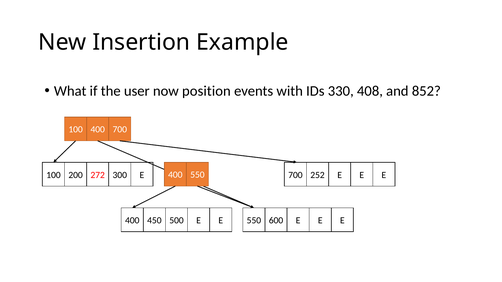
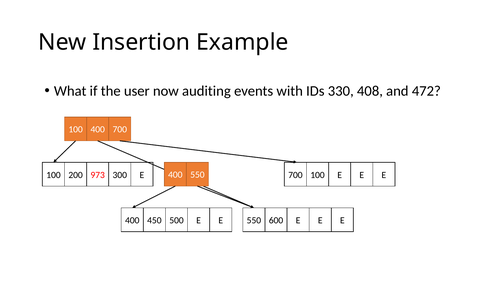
position: position -> auditing (206, 91)
852: 852 -> 472 (426, 91)
272: 272 -> 973 (98, 175)
700 252: 252 -> 100 (318, 175)
